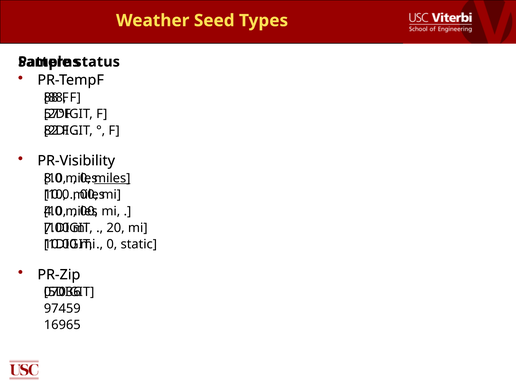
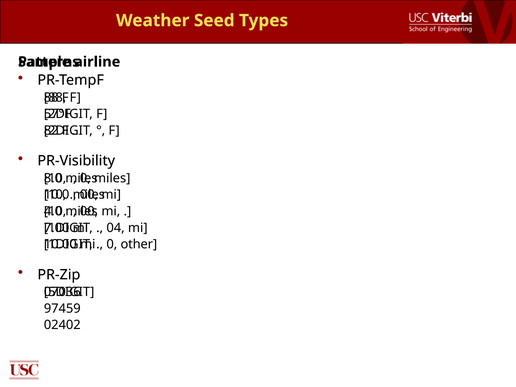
status: status -> airline (97, 62)
miles underline: present -> none (112, 178)
20: 20 -> 04 (116, 228)
static: static -> other (139, 244)
16965: 16965 -> 02402 (62, 325)
